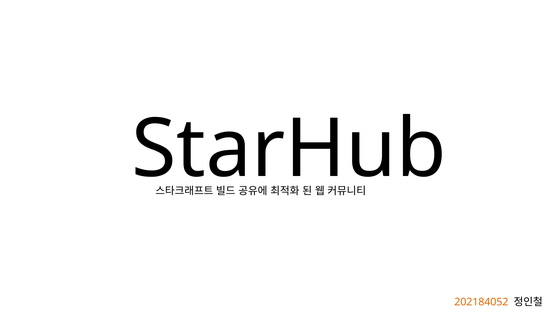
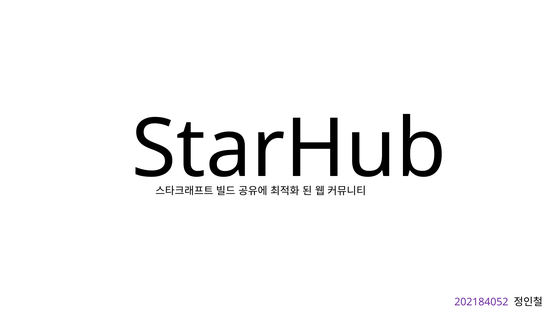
202184052 colour: orange -> purple (481, 302)
